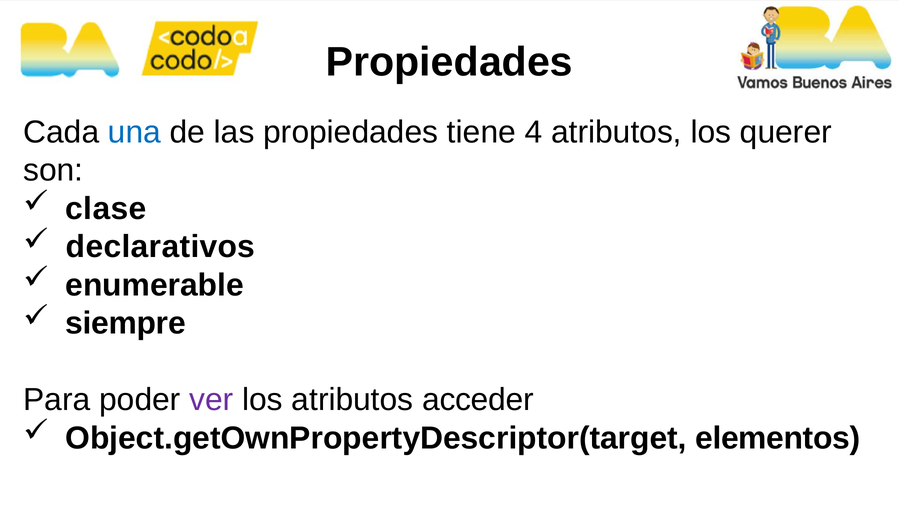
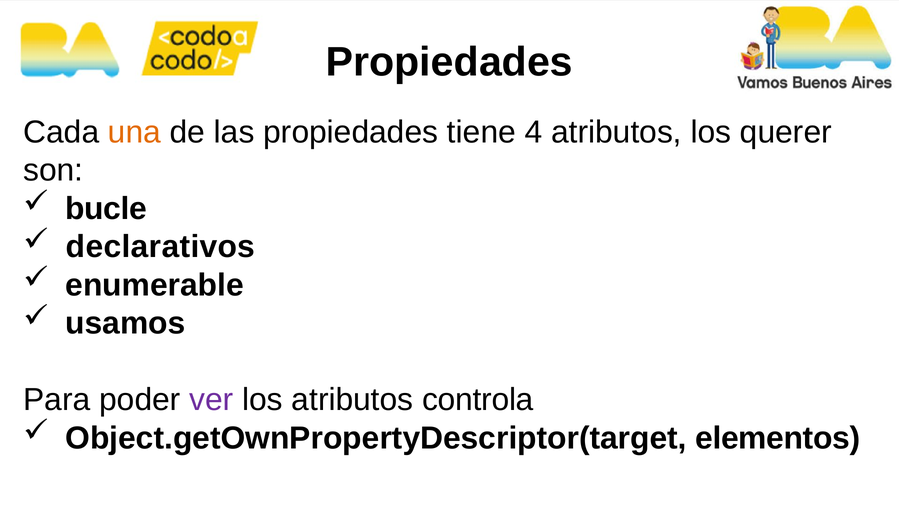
una colour: blue -> orange (134, 132)
clase: clase -> bucle (106, 209)
siempre: siempre -> usamos (125, 323)
acceder: acceder -> controla (478, 400)
